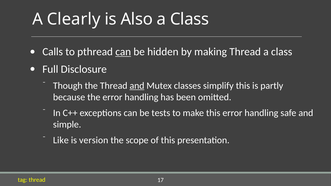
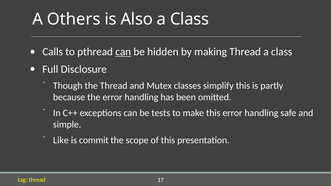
Clearly: Clearly -> Others (74, 19)
and underline: present -> none (137, 86)
version: version -> commit (94, 140)
